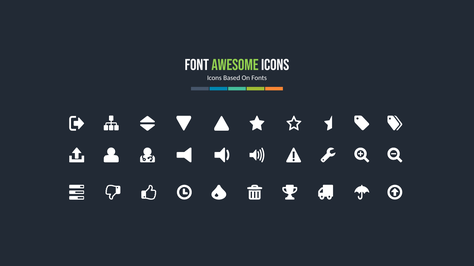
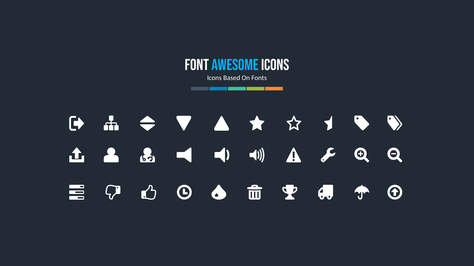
awesome colour: light green -> light blue (235, 65)
